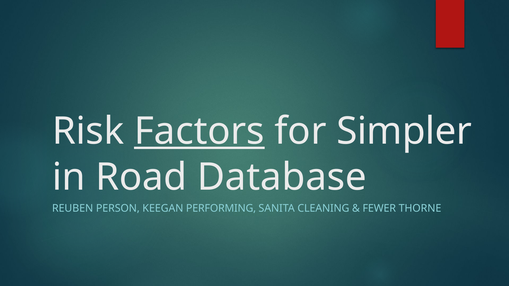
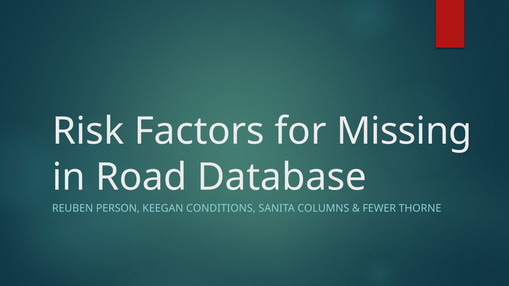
Factors underline: present -> none (199, 131)
Simpler: Simpler -> Missing (404, 131)
PERFORMING: PERFORMING -> CONDITIONS (221, 208)
CLEANING: CLEANING -> COLUMNS (323, 208)
